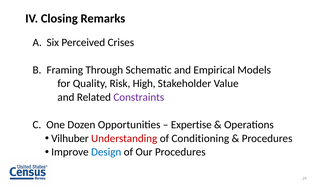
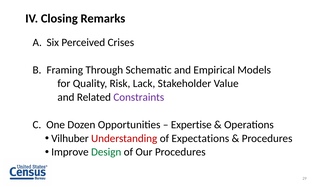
High: High -> Lack (144, 83)
Conditioning: Conditioning -> Expectations (200, 138)
Design colour: blue -> green (106, 152)
